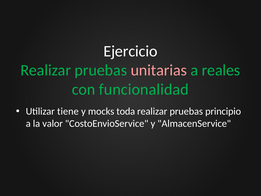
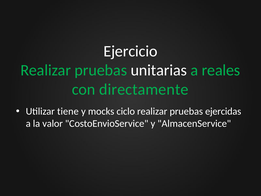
unitarias colour: pink -> white (159, 70)
funcionalidad: funcionalidad -> directamente (144, 89)
toda: toda -> ciclo (126, 111)
principio: principio -> ejercidas (223, 111)
